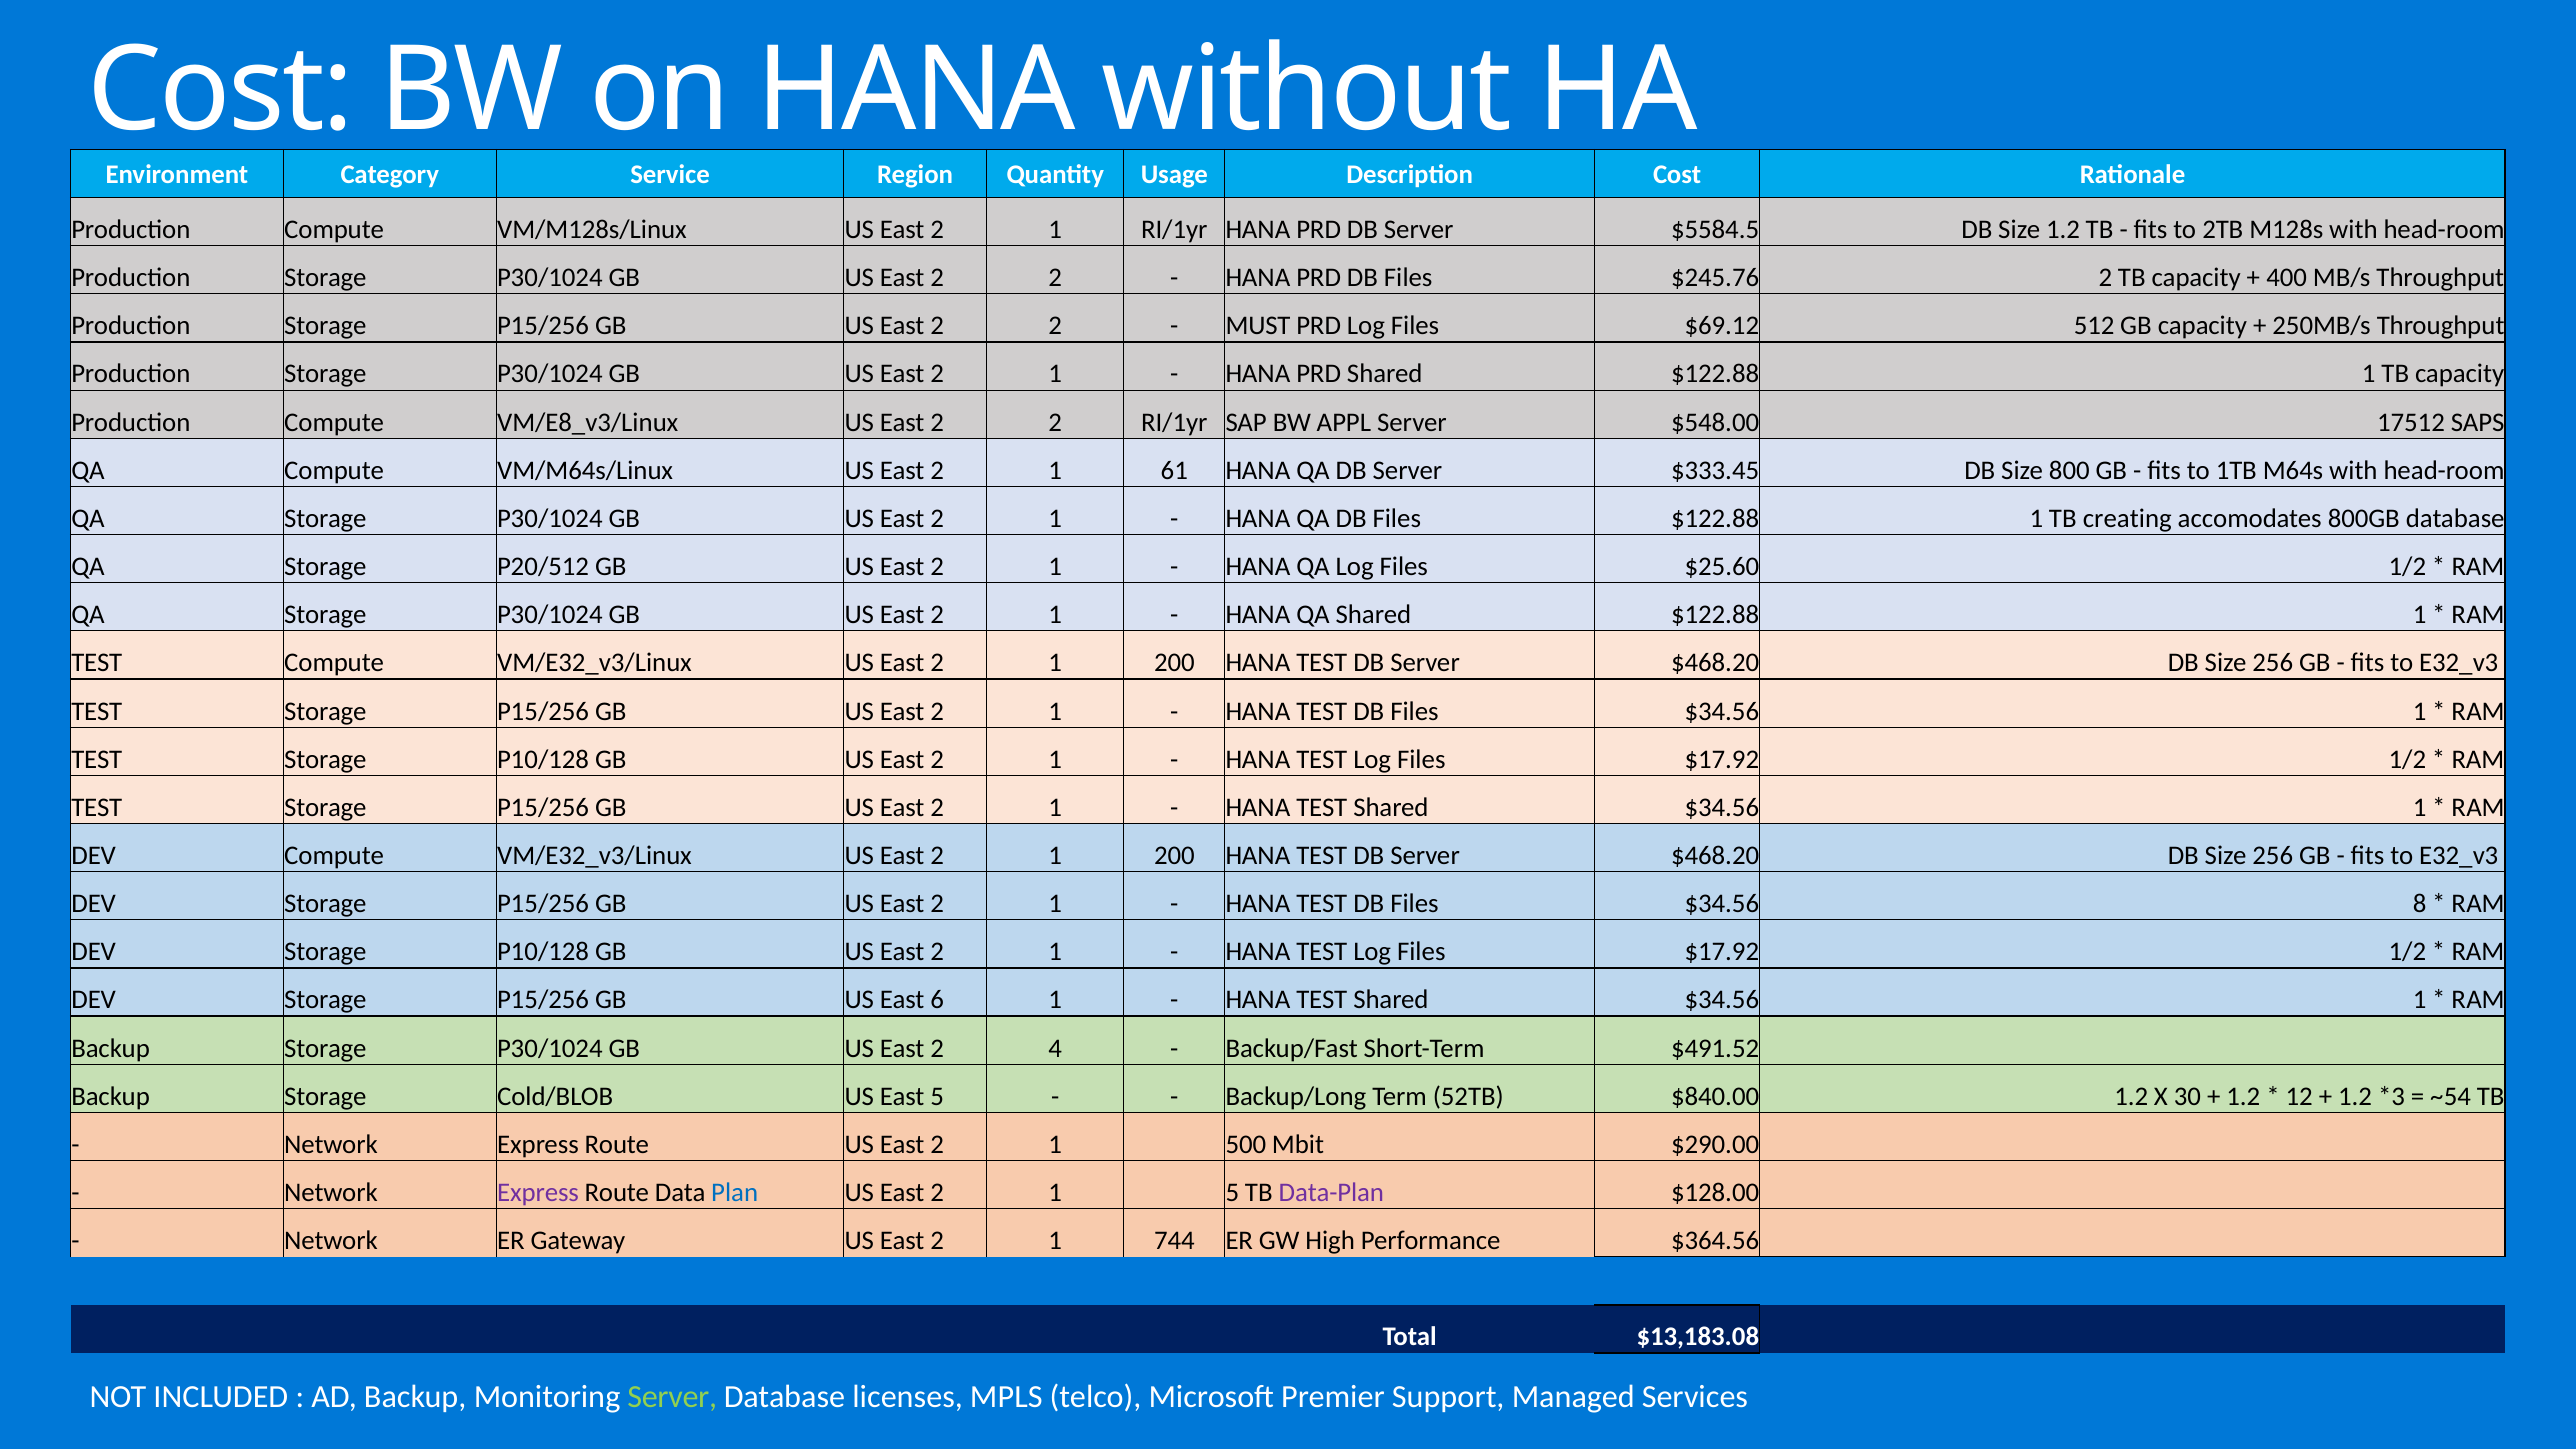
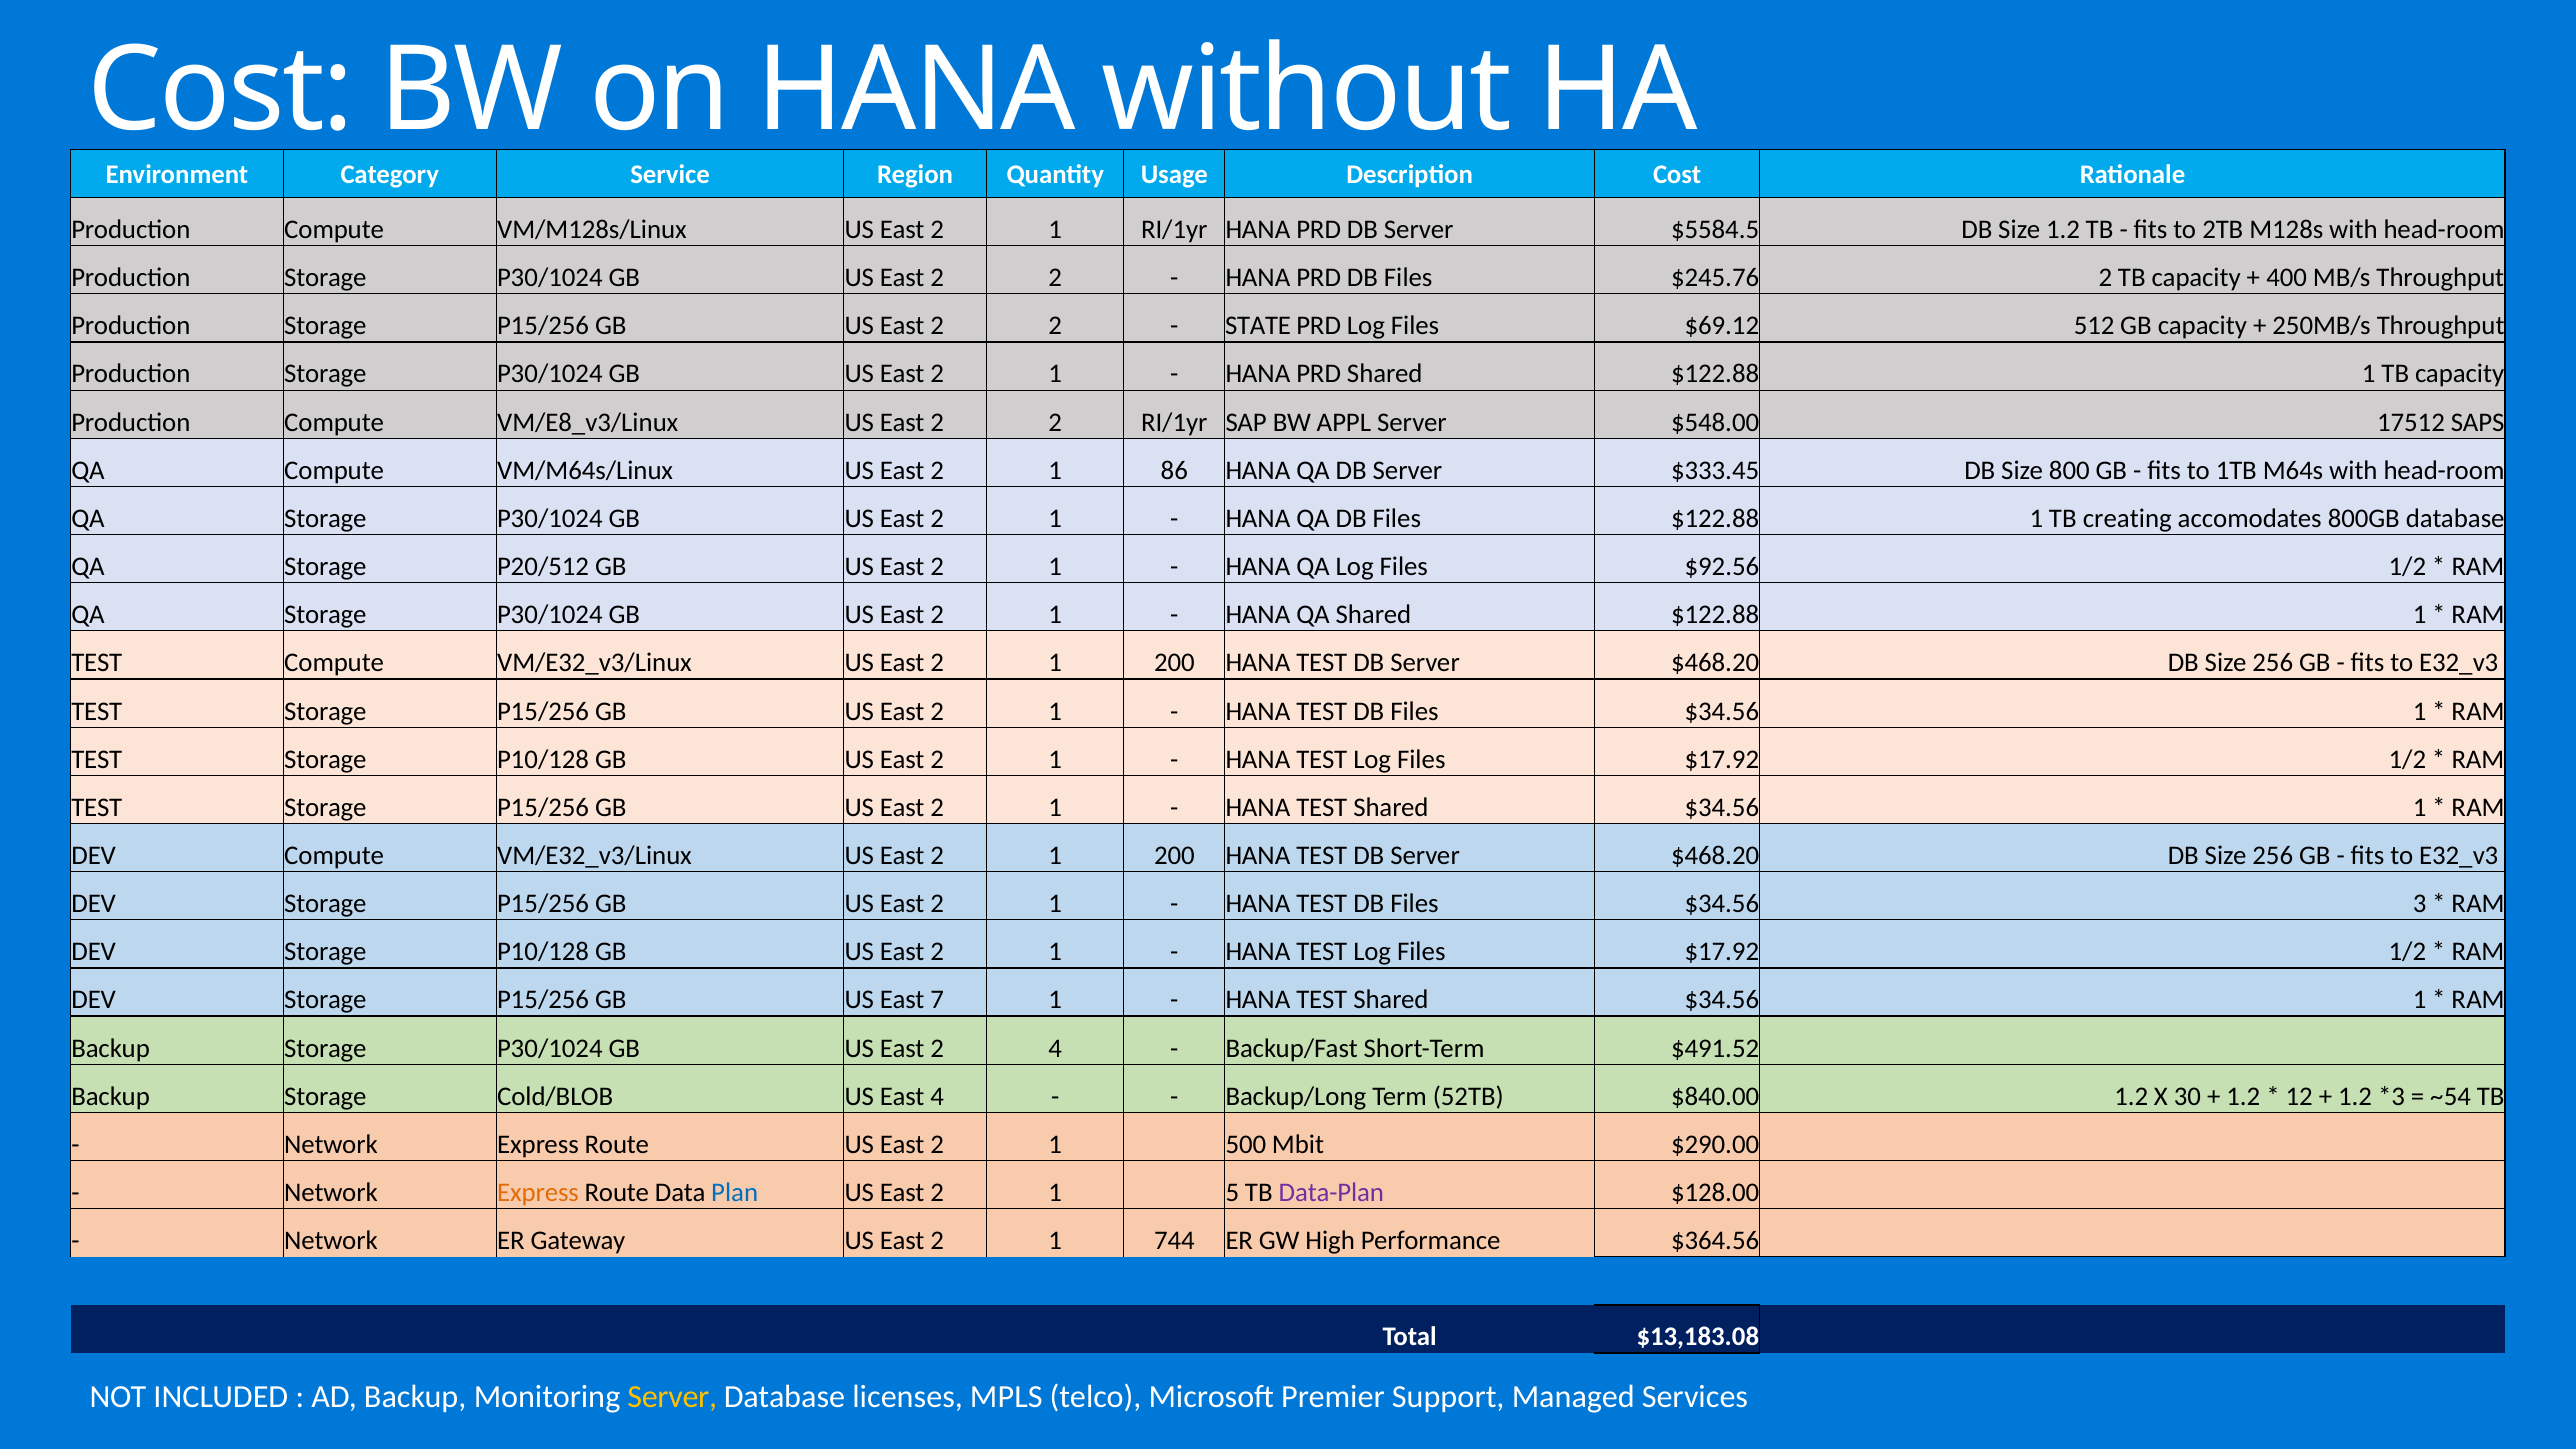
MUST: MUST -> STATE (1258, 326)
61: 61 -> 86 (1174, 470)
$25.60: $25.60 -> $92.56 (1722, 567)
8: 8 -> 3 (2420, 904)
6: 6 -> 7 (937, 1000)
East 5: 5 -> 4 (937, 1096)
Express colour: purple -> orange (538, 1193)
Server colour: light green -> yellow (672, 1397)
